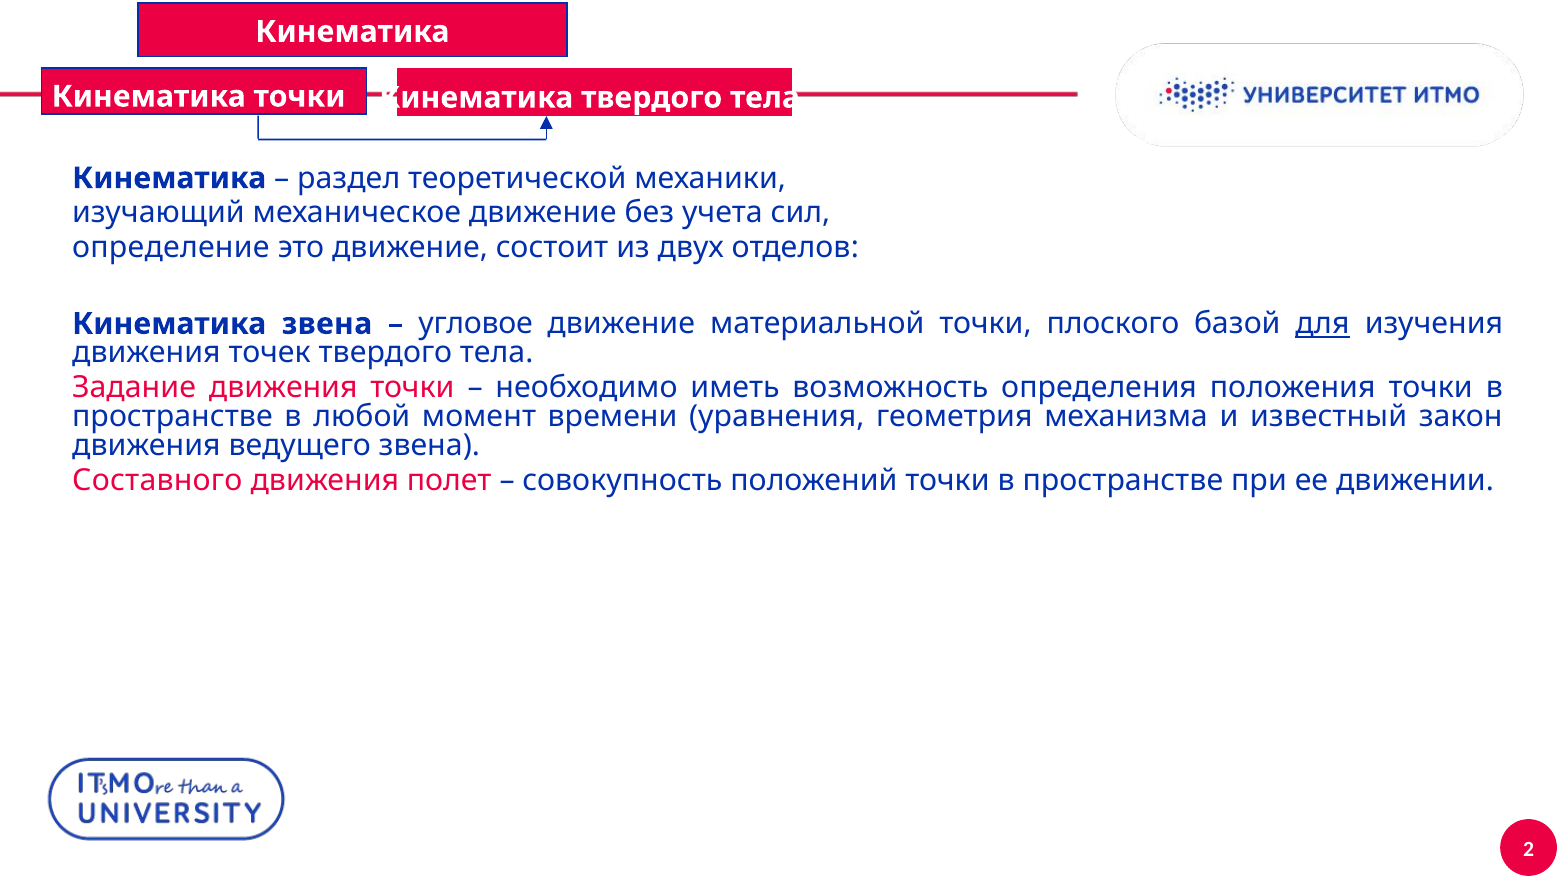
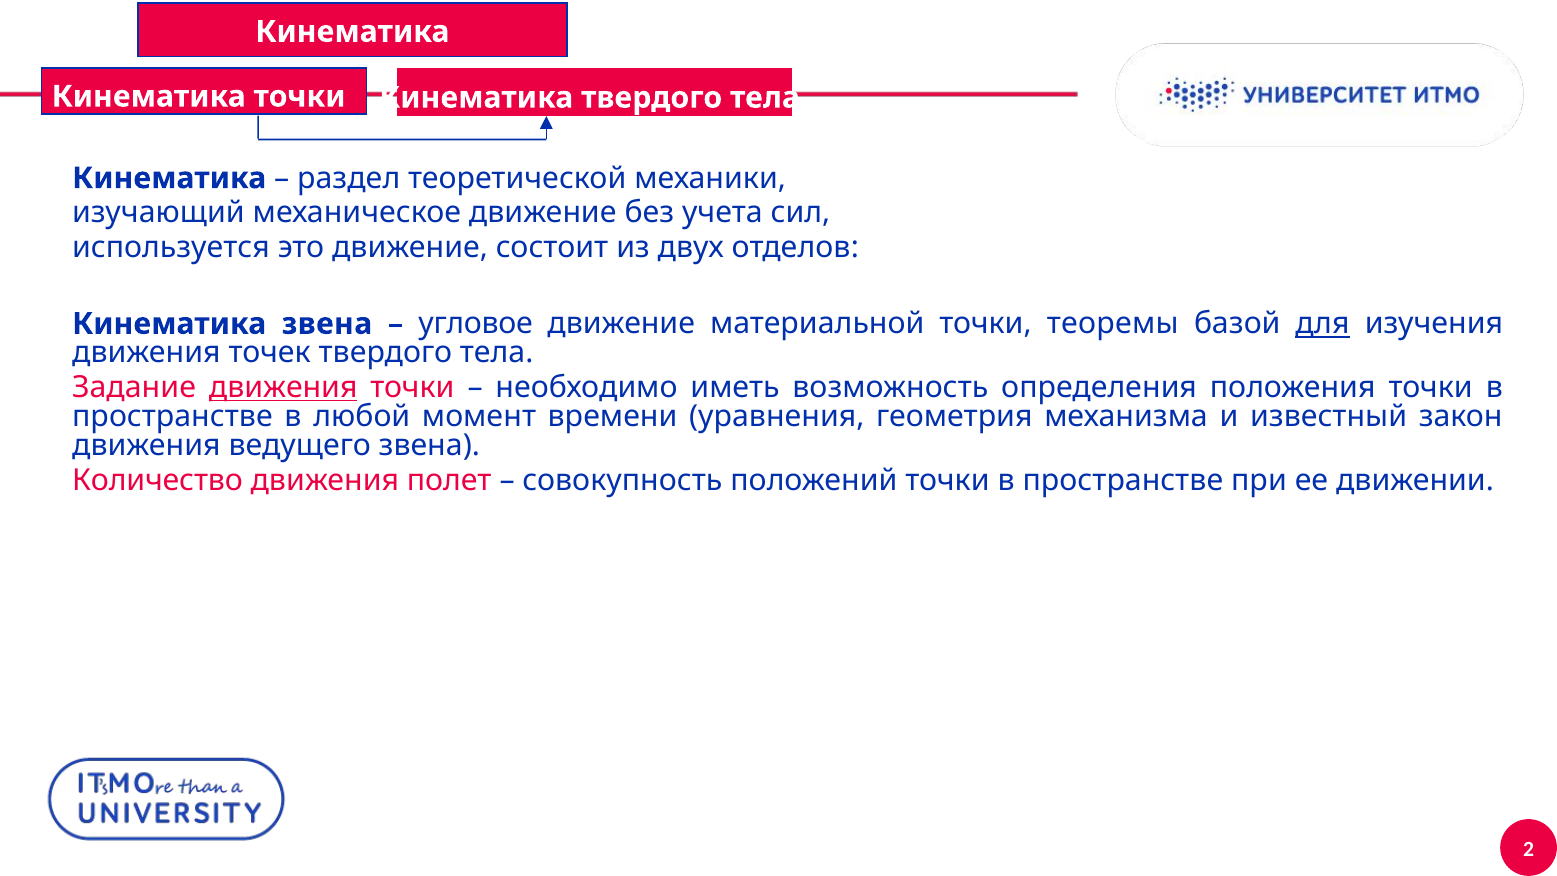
определение: определение -> используется (171, 247)
плоского: плоского -> теоремы (1113, 324)
движения underline: none -> present (283, 387)
Составного: Составного -> Количество (158, 480)
